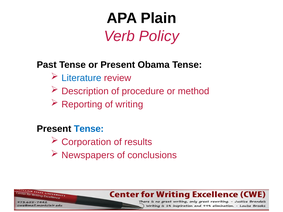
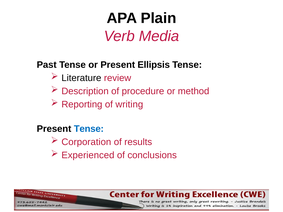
Policy: Policy -> Media (159, 36)
Obama: Obama -> Ellipsis (154, 65)
Literature colour: blue -> black (81, 78)
Newspapers: Newspapers -> Experienced (88, 155)
